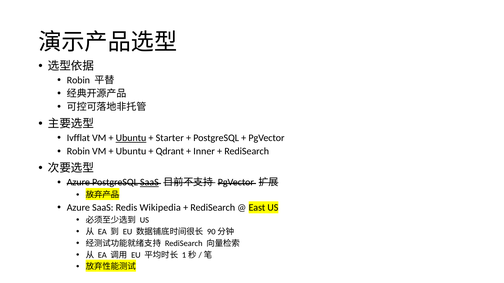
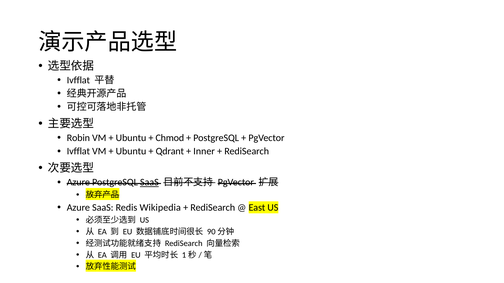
Robin: Robin -> Ivfflat (78, 80)
Ivfflat: Ivfflat -> Robin (78, 138)
Ubuntu underline: present -> none (131, 138)
Starter: Starter -> Chmod (170, 138)
Robin: Robin -> Ivfflat (78, 152)
